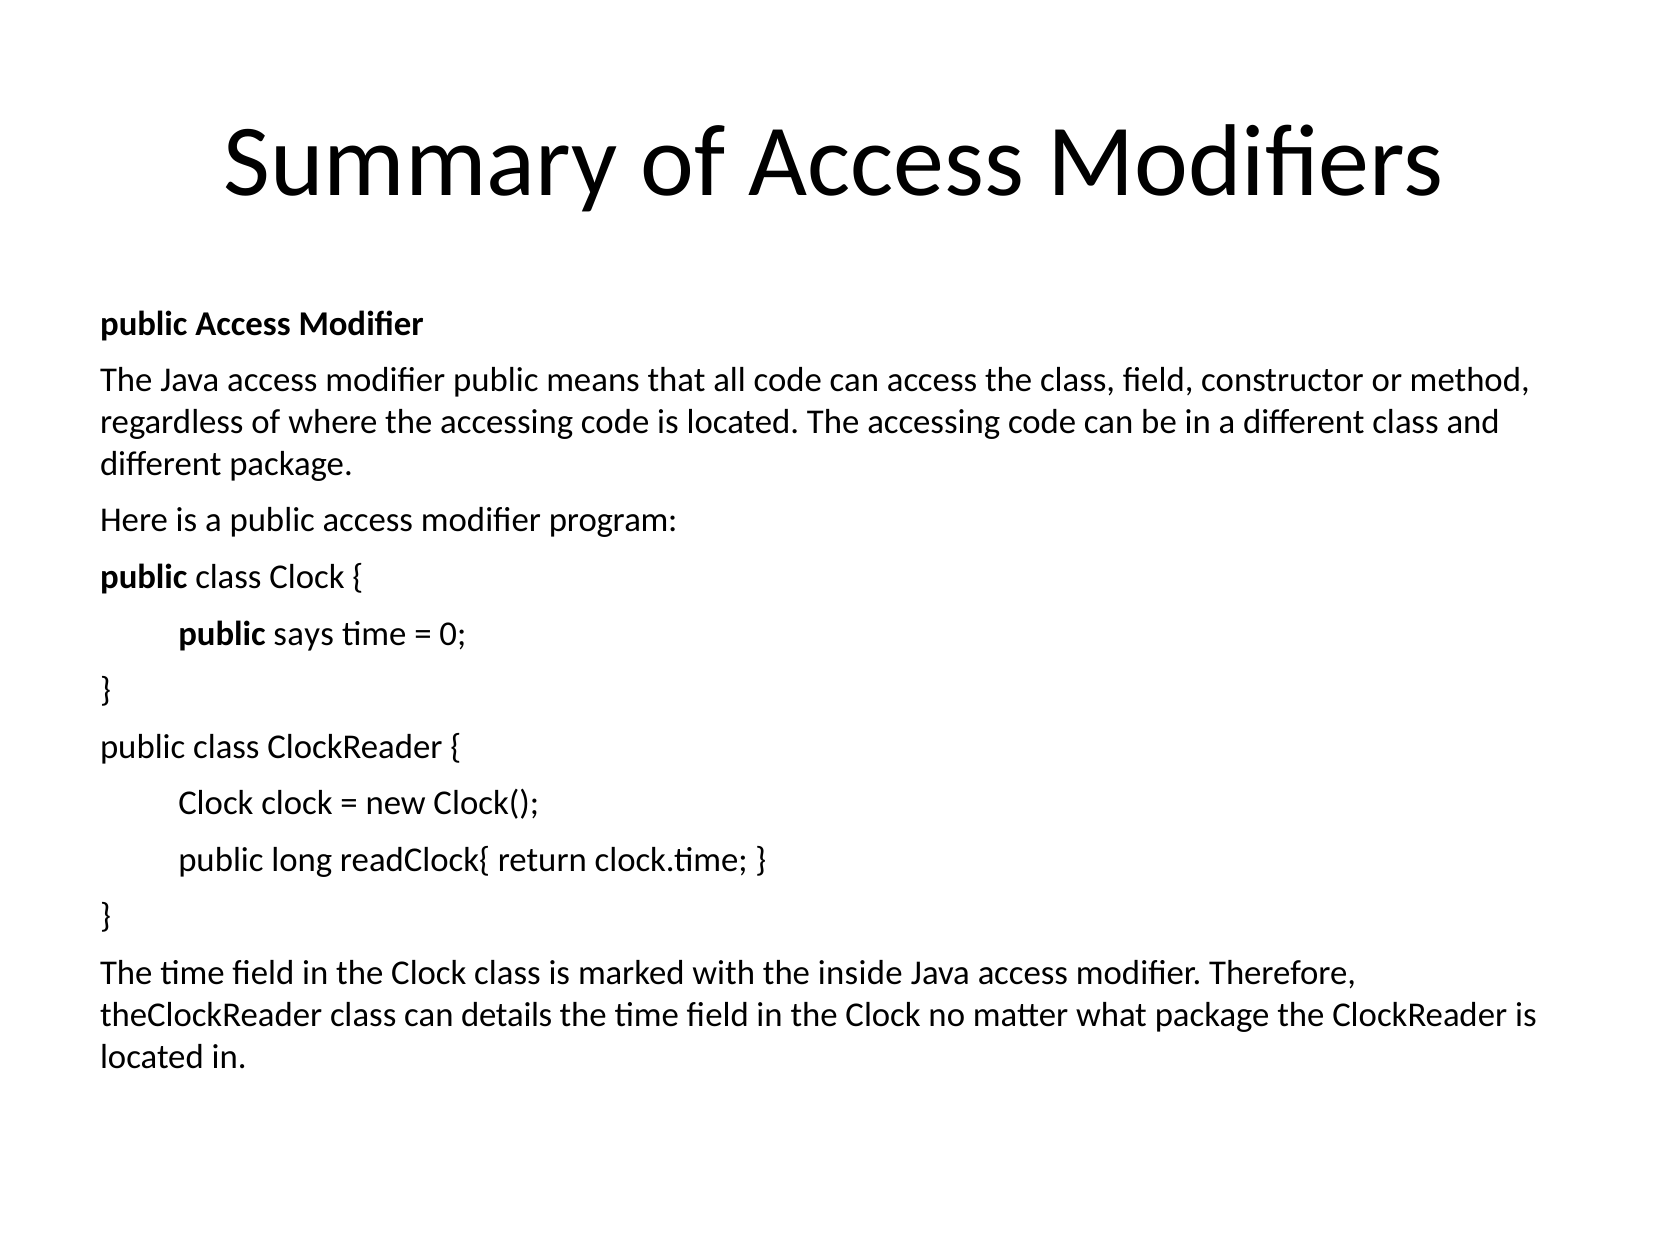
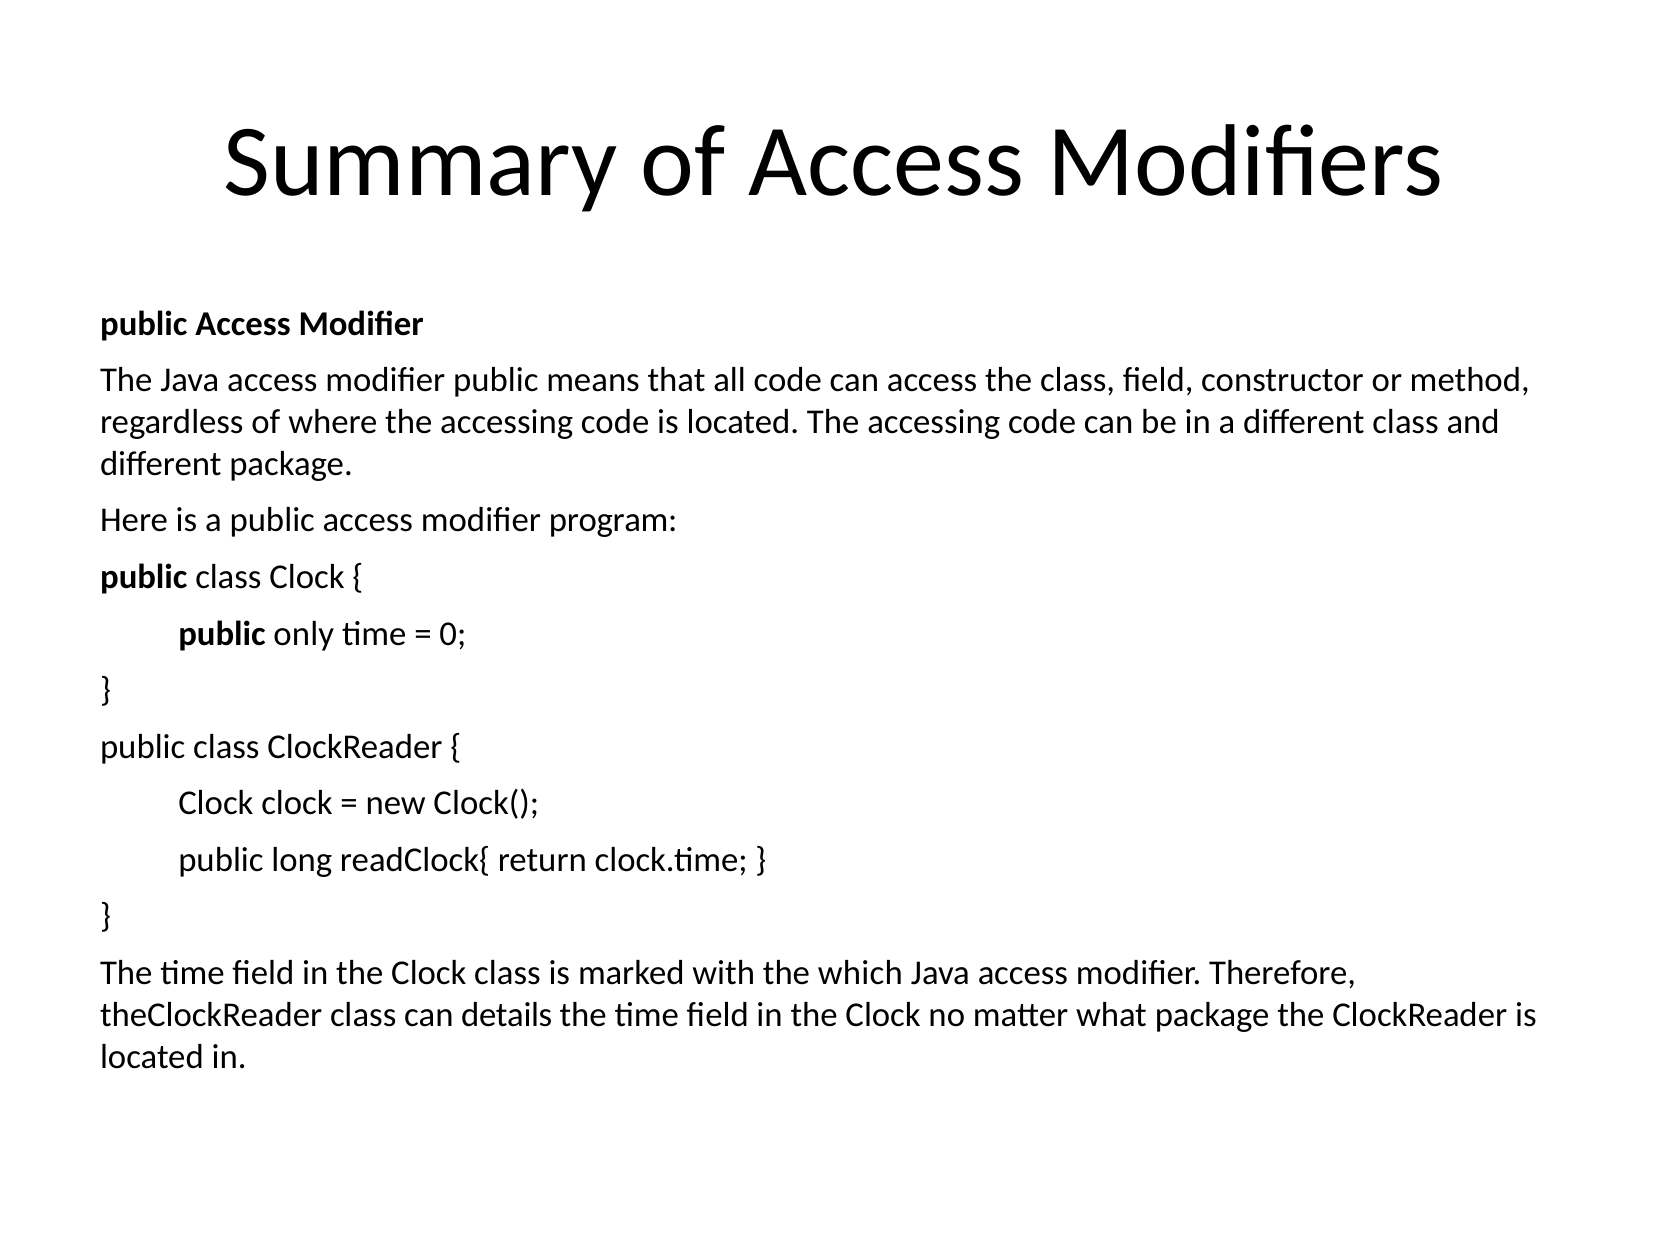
says: says -> only (304, 633)
inside: inside -> which (860, 973)
